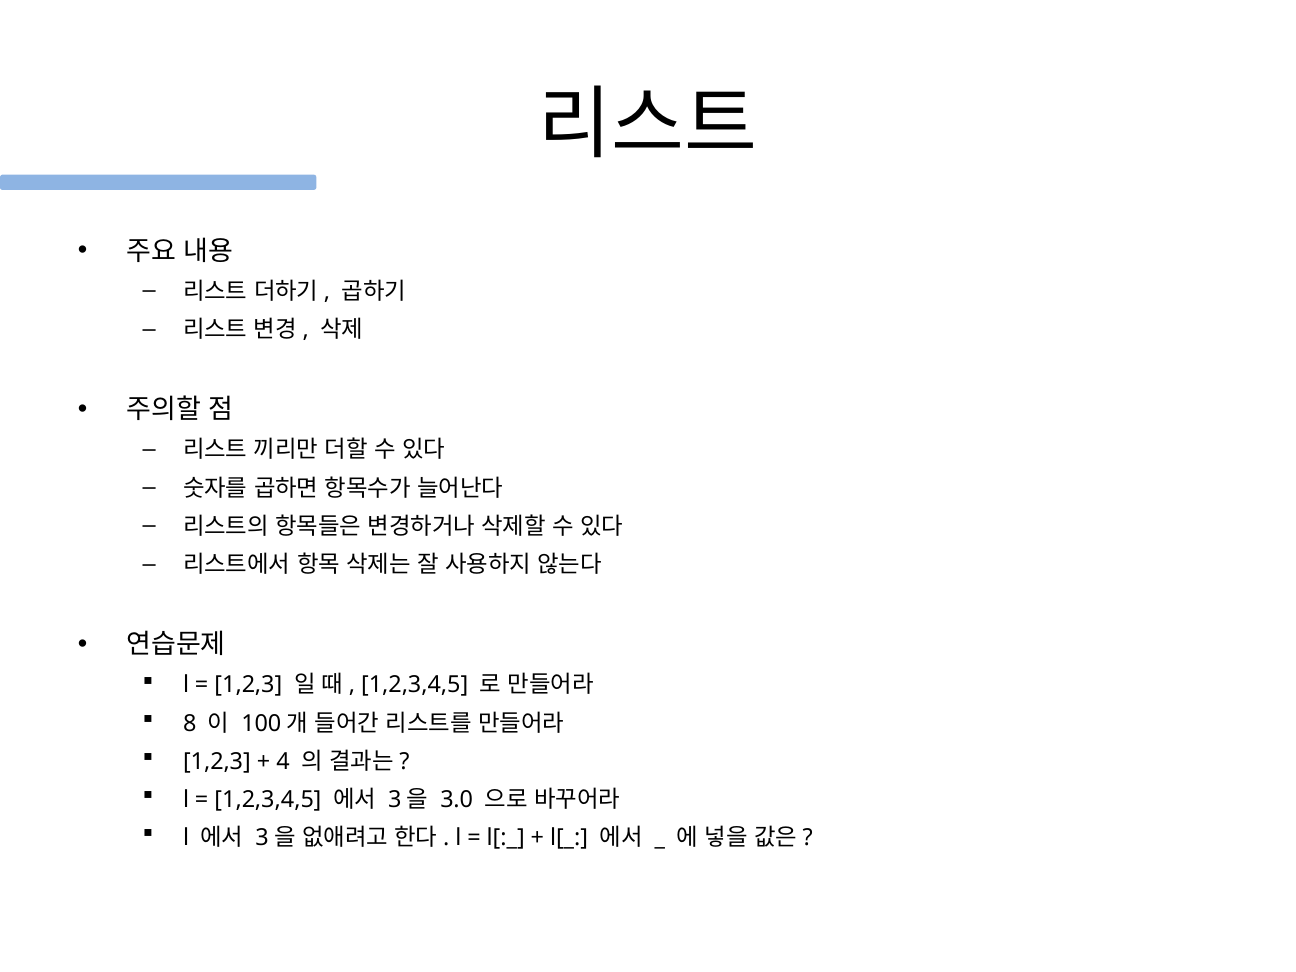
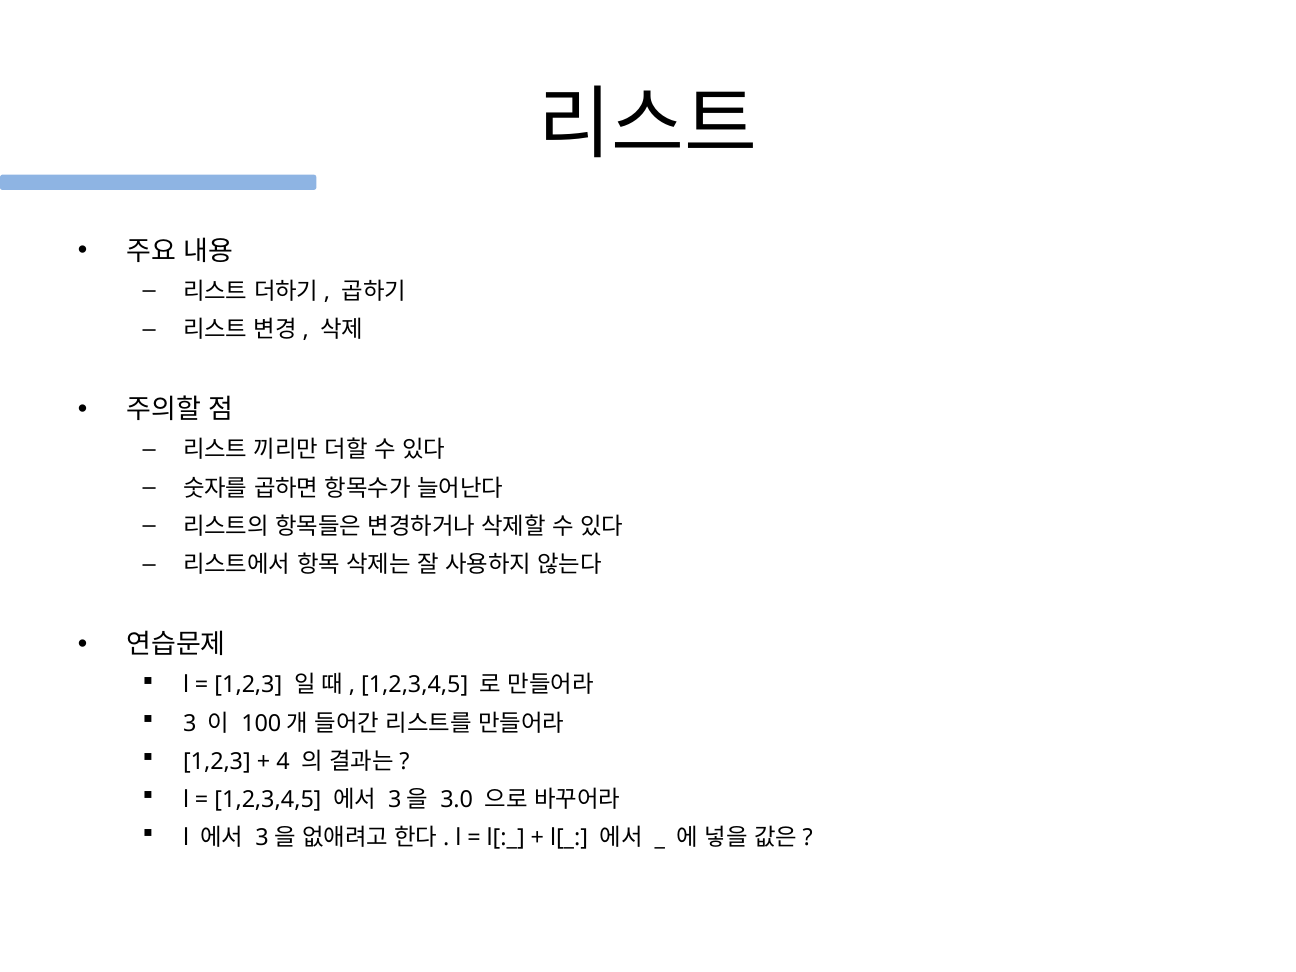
8: 8 -> 3 (190, 723)
